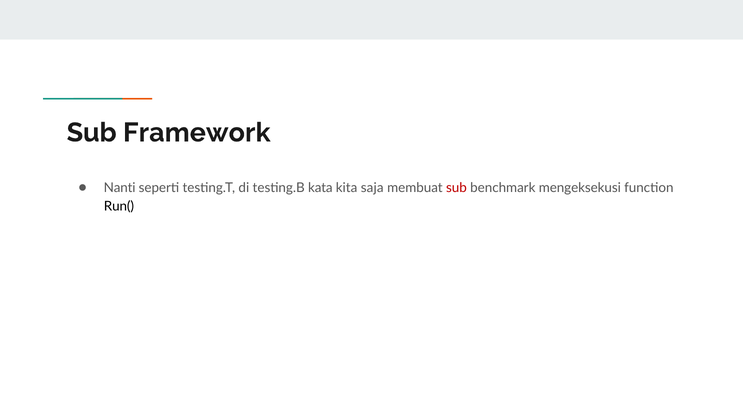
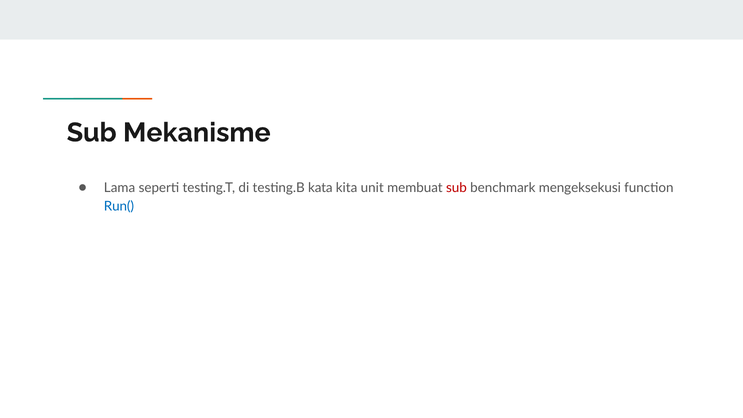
Framework: Framework -> Mekanisme (197, 133)
Nanti: Nanti -> Lama (120, 188)
saja: saja -> unit (372, 188)
Run( colour: black -> blue (119, 206)
